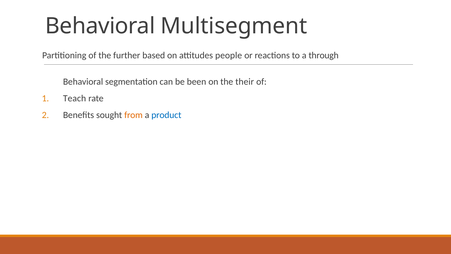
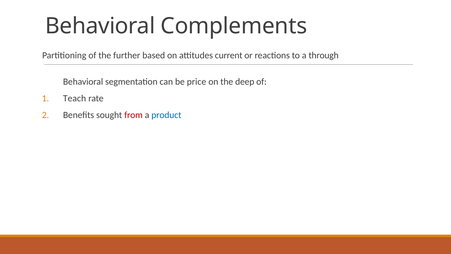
Multisegment: Multisegment -> Complements (234, 26)
people: people -> current (229, 55)
been: been -> price (197, 81)
their: their -> deep (245, 81)
from colour: orange -> red (133, 115)
